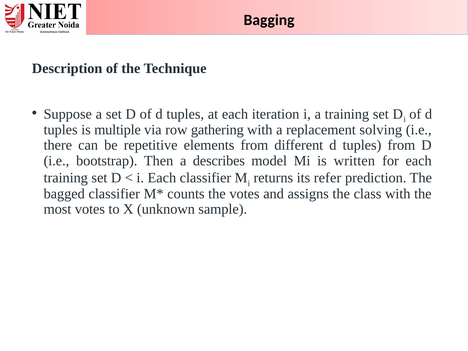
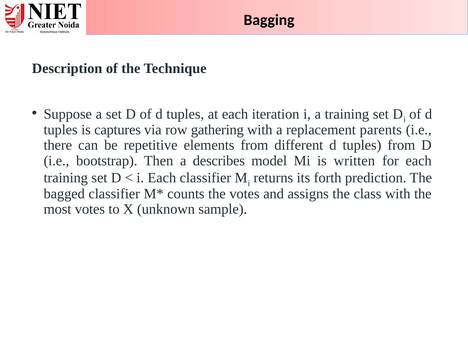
multiple: multiple -> captures (118, 130)
solving: solving -> parents (381, 130)
refer: refer -> forth (328, 178)
